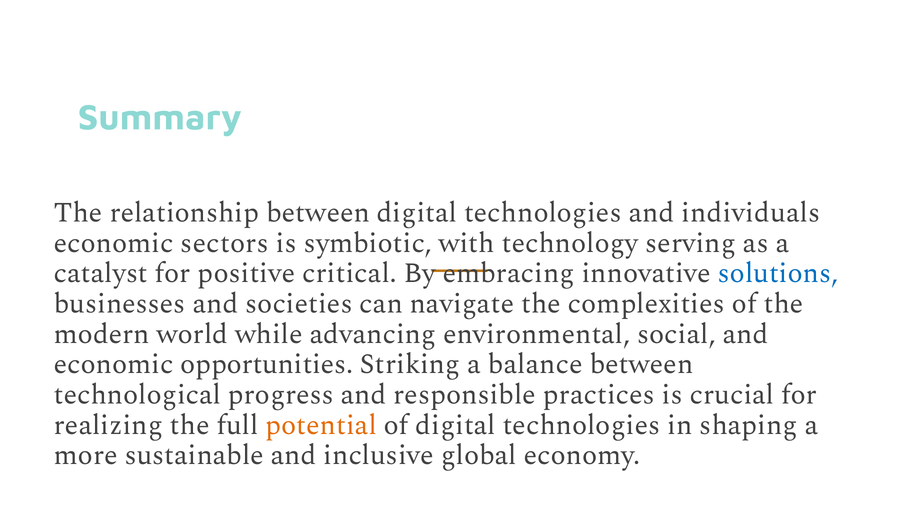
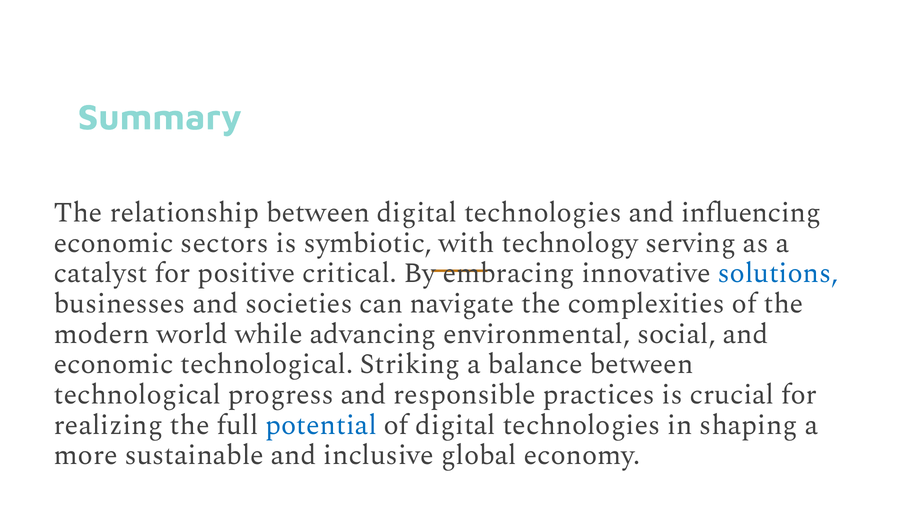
individuals: individuals -> influencing (751, 213)
economic opportunities: opportunities -> technological (267, 364)
potential colour: orange -> blue (321, 425)
